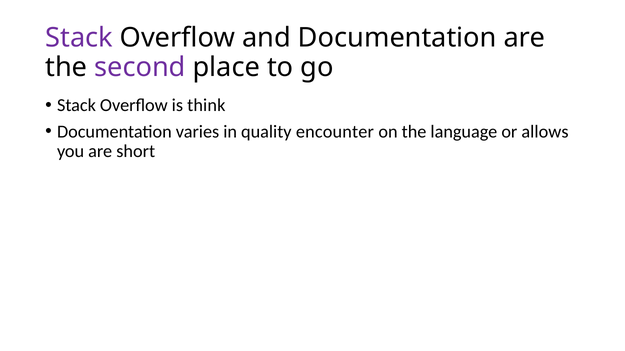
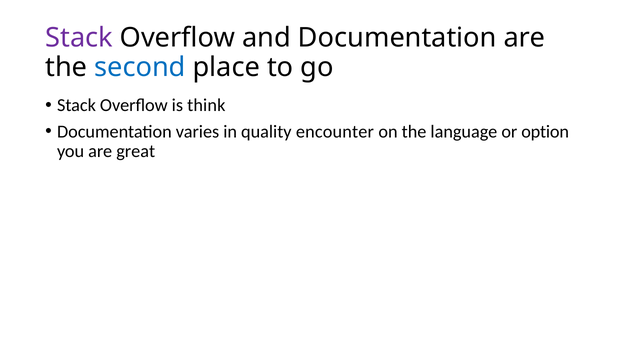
second colour: purple -> blue (140, 67)
allows: allows -> option (545, 132)
short: short -> great (136, 152)
